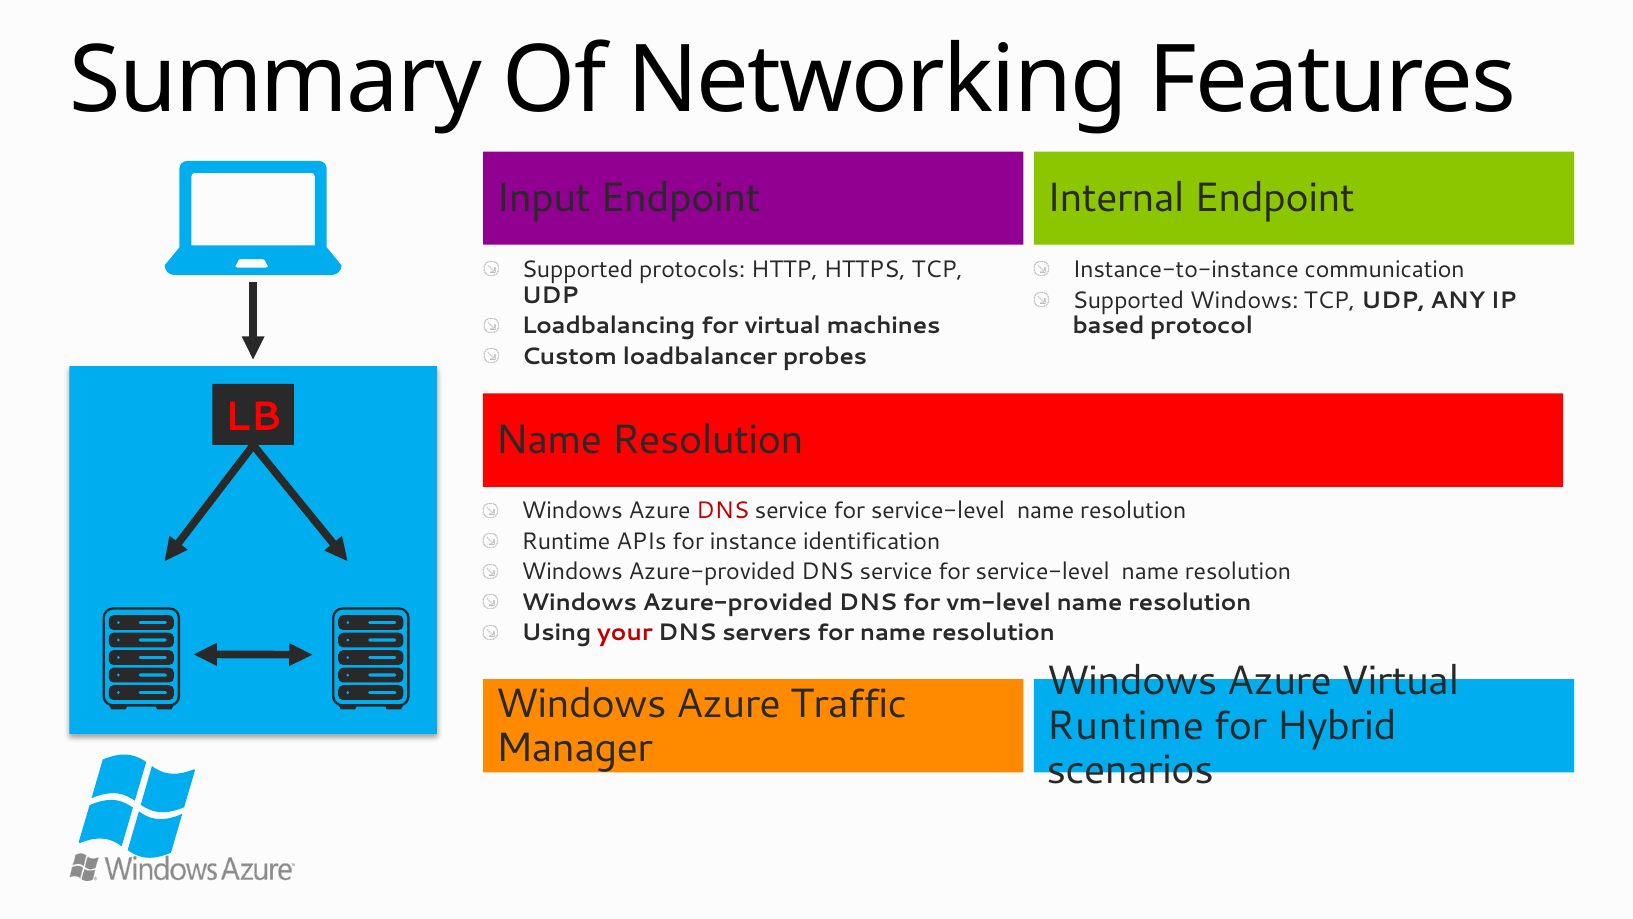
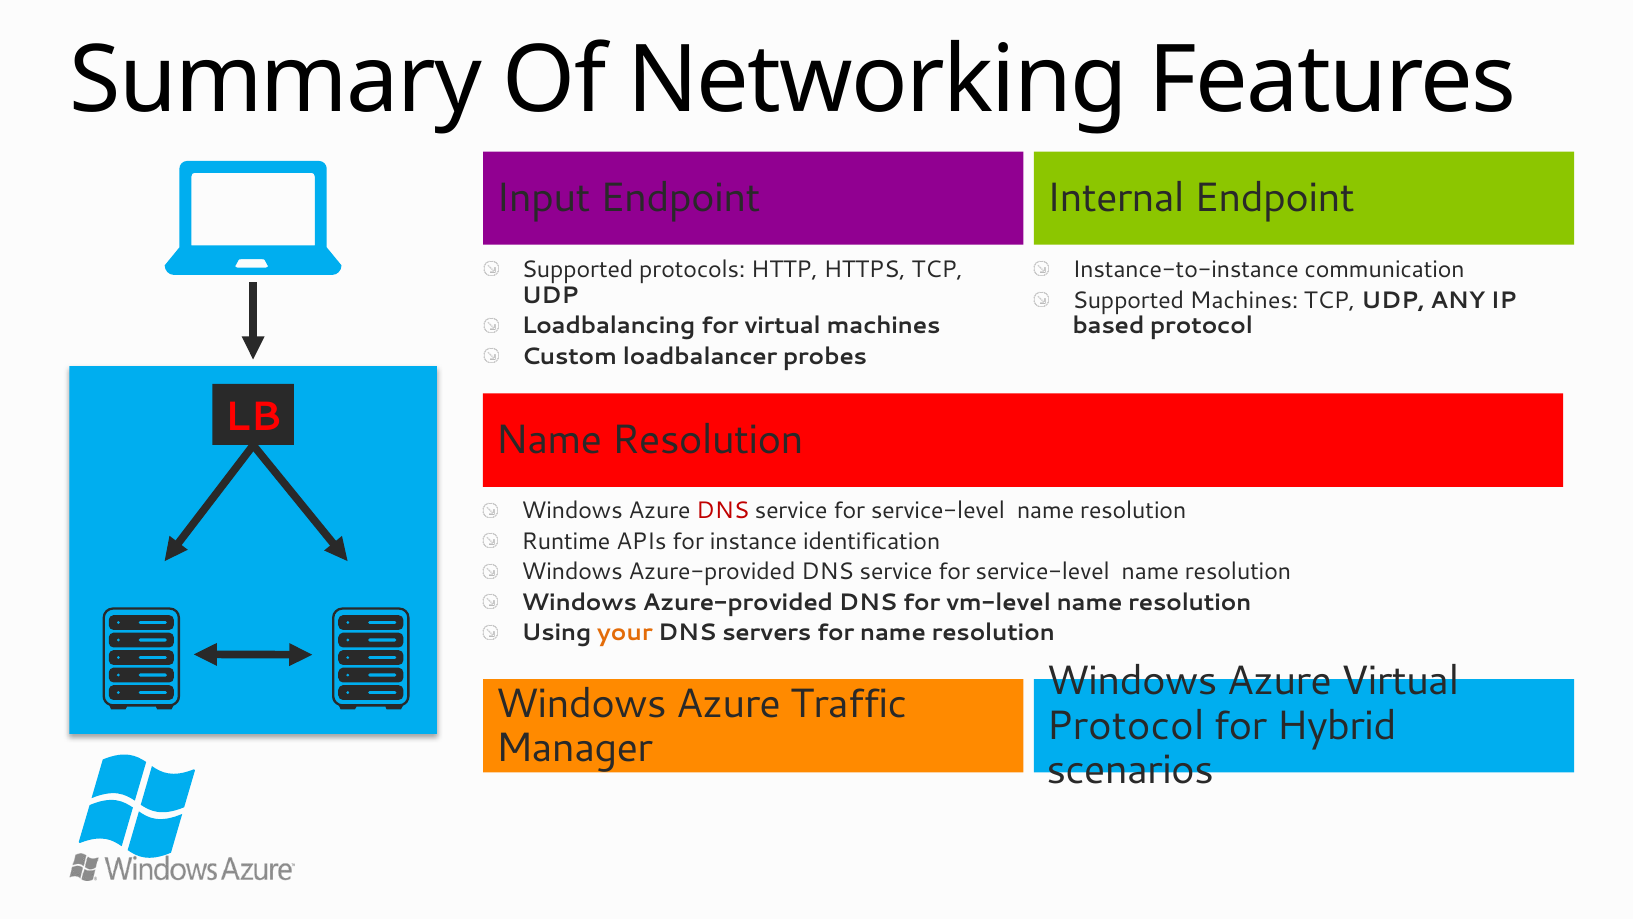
Supported Windows: Windows -> Machines (1244, 300)
your colour: red -> orange (625, 633)
Runtime: Runtime -> Protocol (1125, 725)
